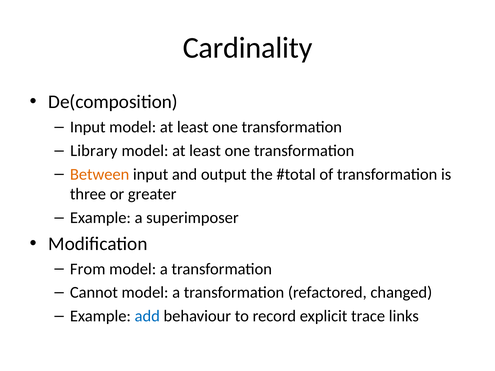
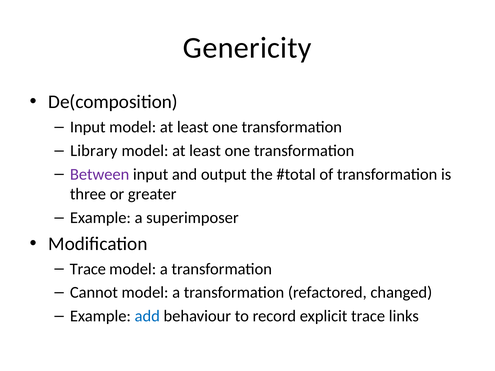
Cardinality: Cardinality -> Genericity (247, 48)
Between colour: orange -> purple (100, 174)
From: From -> Trace (88, 269)
